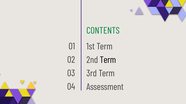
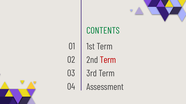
Term colour: black -> red (108, 60)
